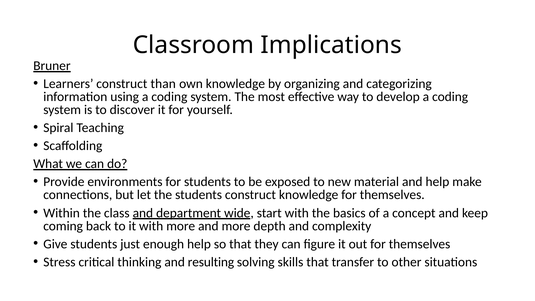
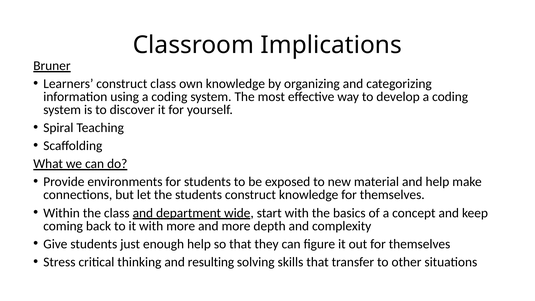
construct than: than -> class (163, 84)
